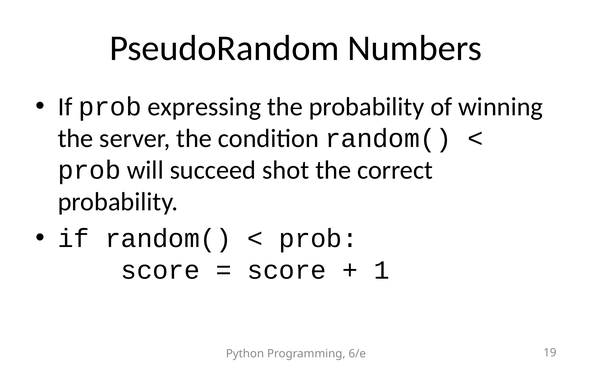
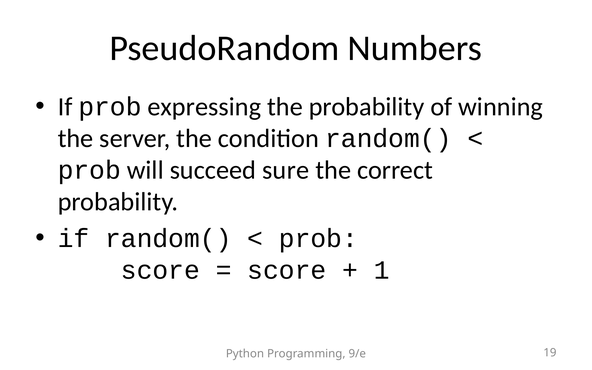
shot: shot -> sure (286, 170)
6/e: 6/e -> 9/e (357, 354)
